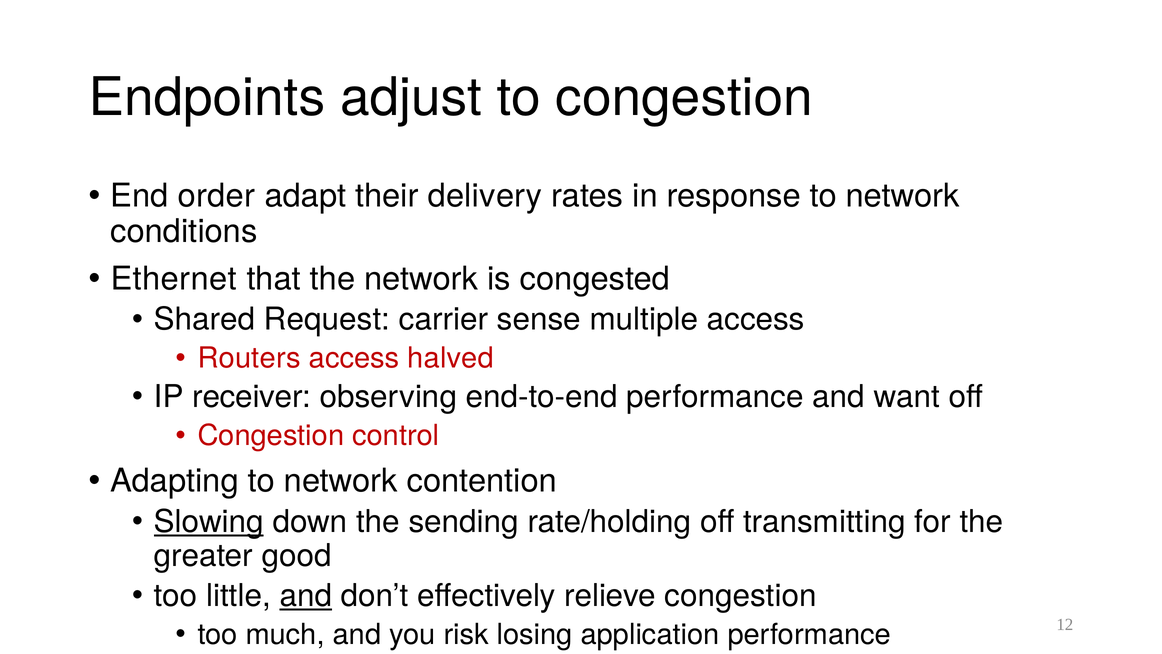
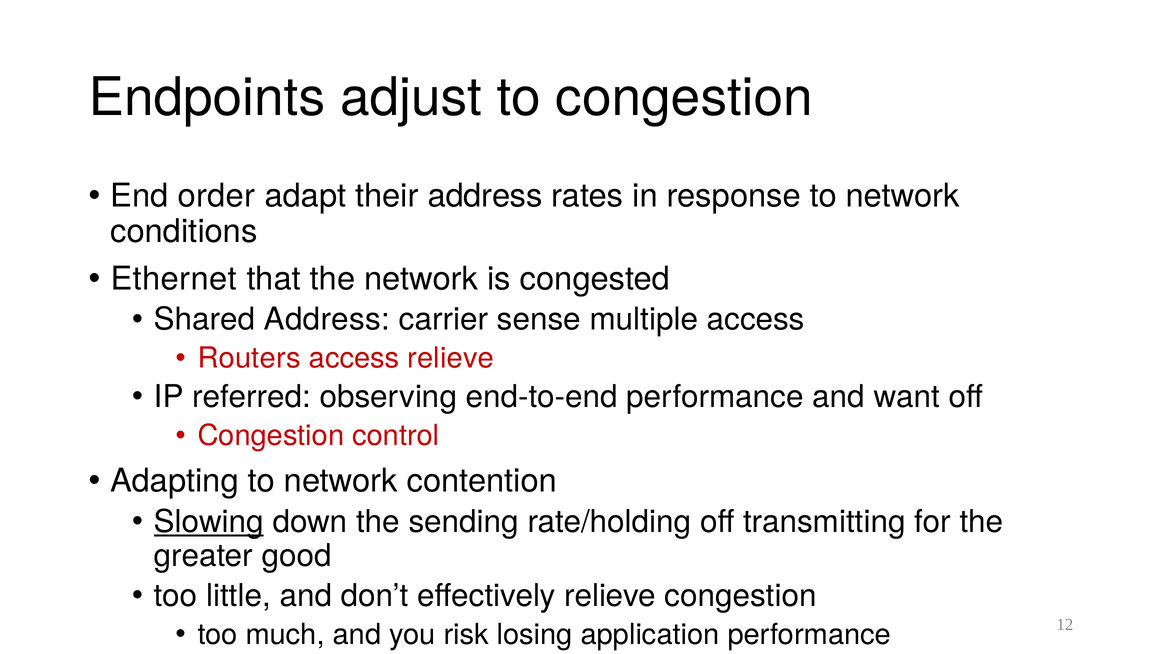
their delivery: delivery -> address (485, 196)
Shared Request: Request -> Address (327, 319)
access halved: halved -> relieve (451, 358)
receiver: receiver -> referred (252, 397)
and underline: present -> none (306, 596)
